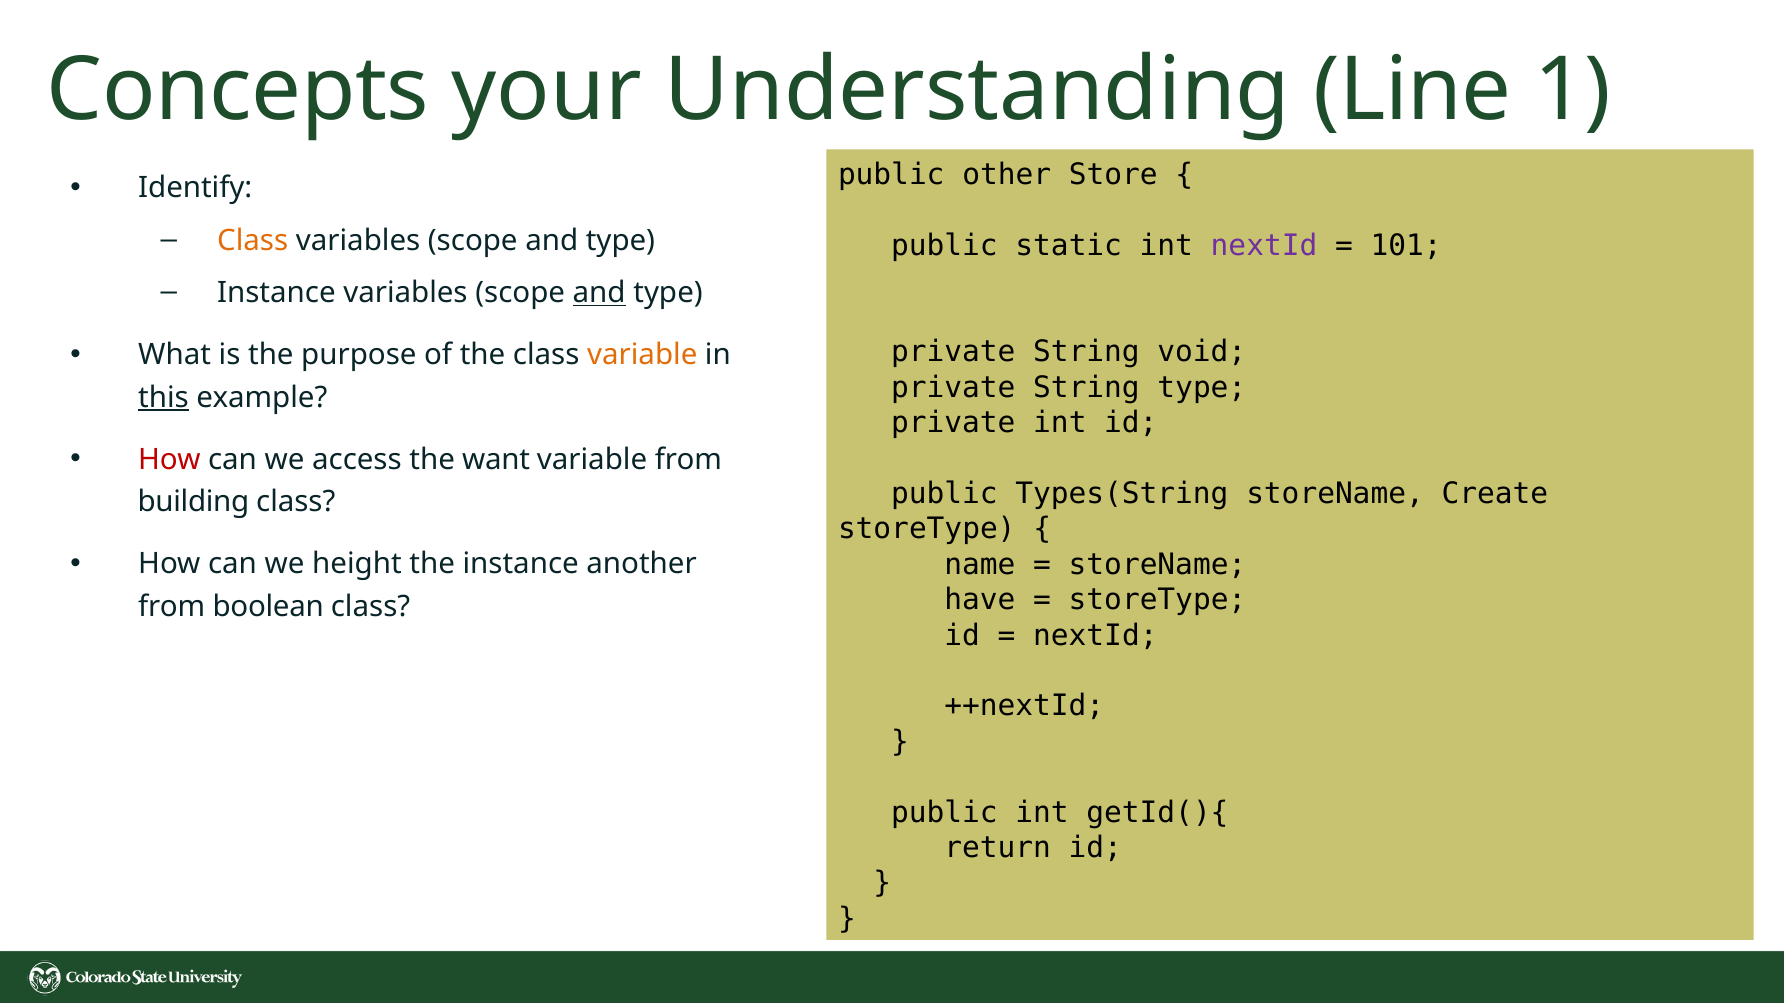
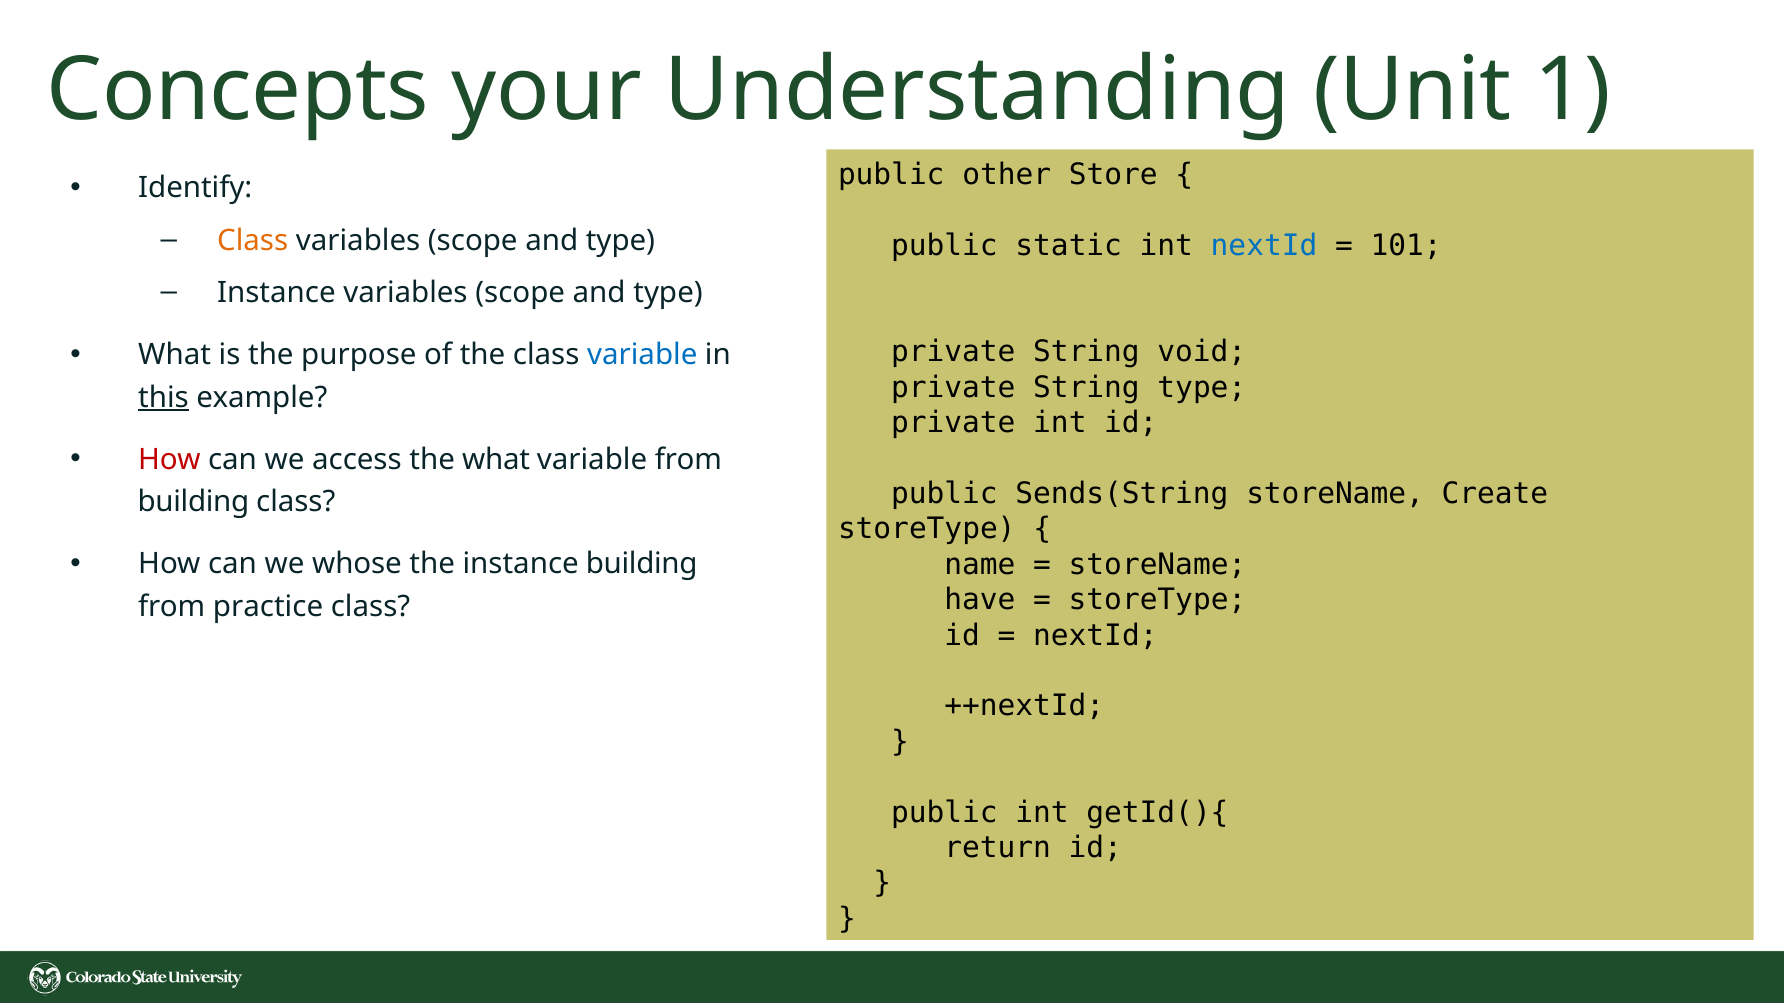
Line: Line -> Unit (1412, 91)
nextId colour: purple -> blue (1264, 246)
and underline: present -> none (599, 293)
variable colour: orange -> blue (642, 355)
the want: want -> what (496, 460)
Types(String: Types(String -> Sends(String (1122, 494)
height: height -> whose (357, 564)
instance another: another -> building (642, 564)
boolean: boolean -> practice (268, 607)
